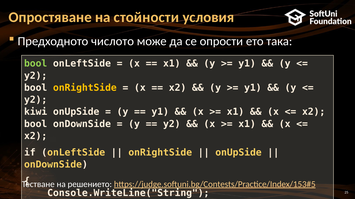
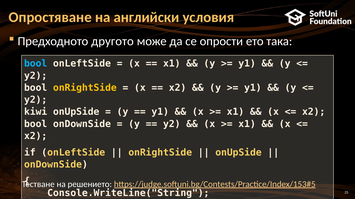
стойности: стойности -> английски (147, 17)
числото: числото -> другото (112, 41)
bool colour: light green -> light blue (36, 64)
